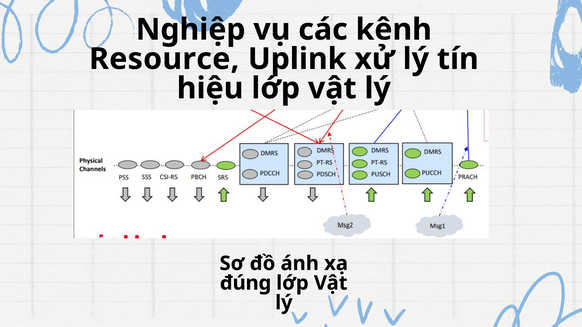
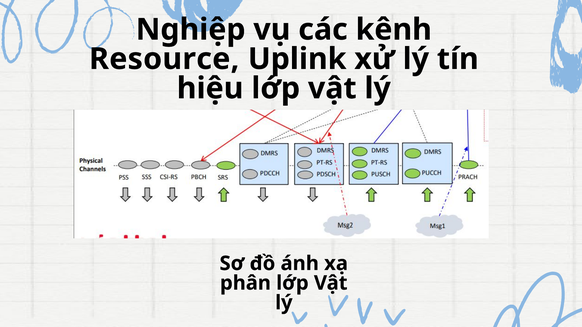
đúng: đúng -> phân (245, 283)
